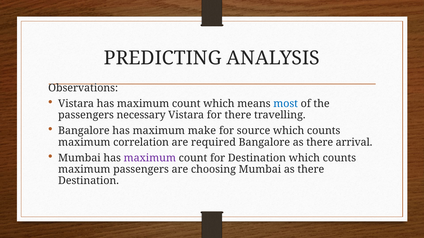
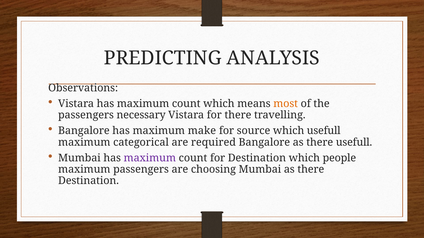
most colour: blue -> orange (286, 104)
source which counts: counts -> usefull (324, 131)
correlation: correlation -> categorical (141, 143)
there arrival: arrival -> usefull (354, 143)
Destination which counts: counts -> people (339, 158)
